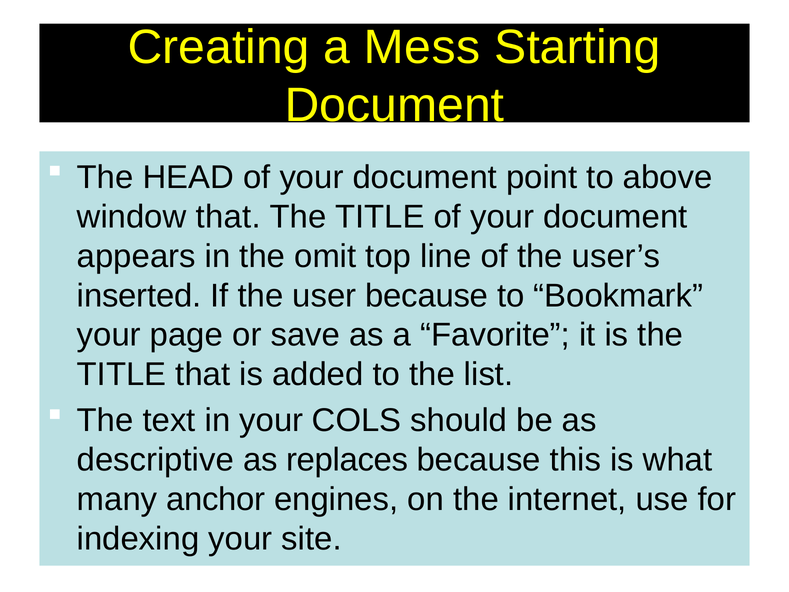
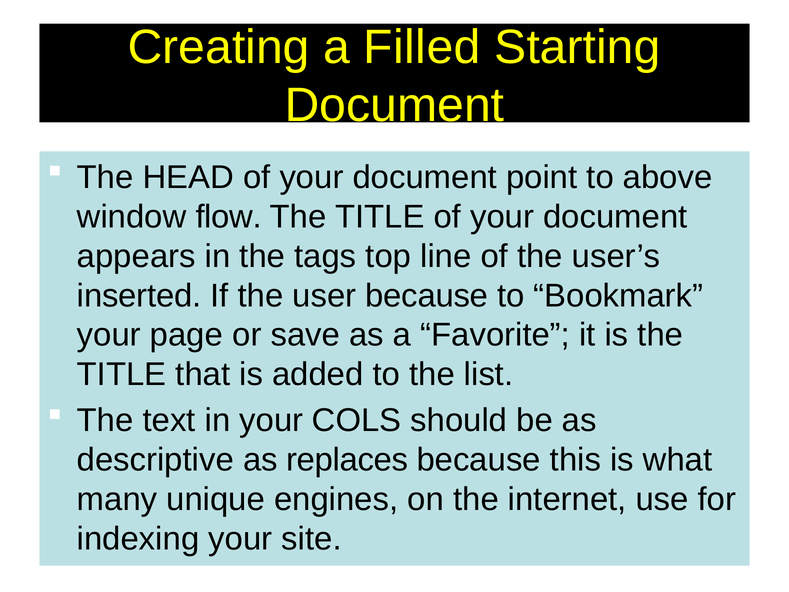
Mess: Mess -> Filled (422, 47)
window that: that -> flow (229, 217)
omit: omit -> tags (325, 256)
anchor: anchor -> unique (216, 499)
